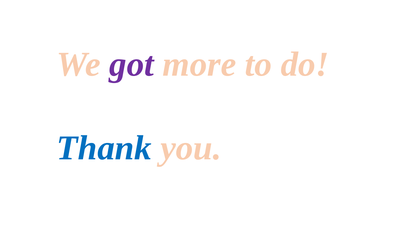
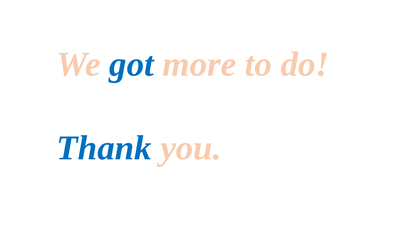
got colour: purple -> blue (132, 65)
